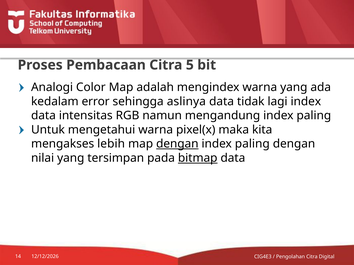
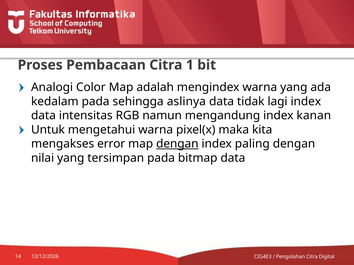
5: 5 -> 1 (190, 65)
kedalam error: error -> pada (96, 102)
mengandung index paling: paling -> kanan (314, 116)
lebih: lebih -> error (111, 144)
bitmap underline: present -> none (198, 158)
